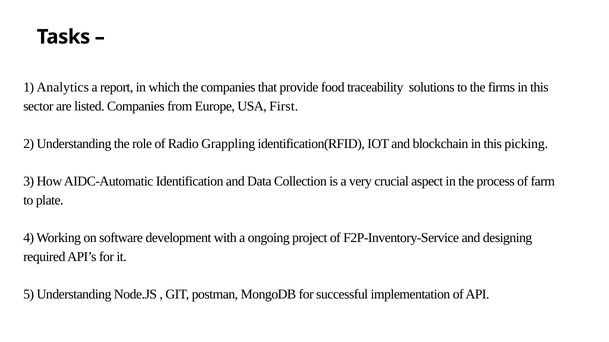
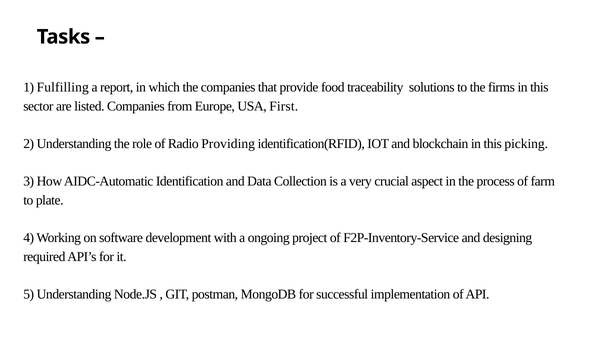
Analytics: Analytics -> Fulfilling (63, 88)
Grappling: Grappling -> Providing (228, 144)
